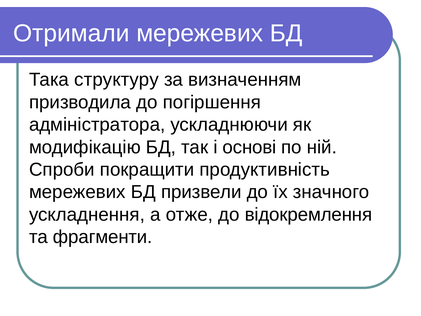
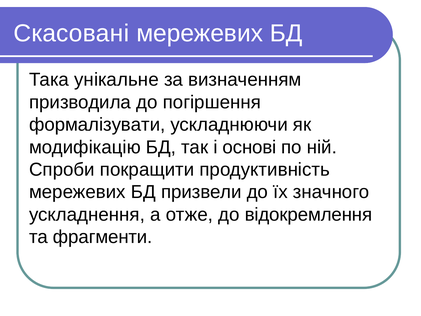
Отримали: Отримали -> Скасовані (71, 33)
структуру: структуру -> унікальне (116, 80)
адміністратора: адміністратора -> формалізувати (97, 125)
